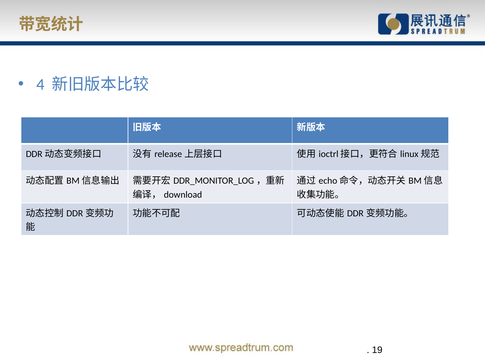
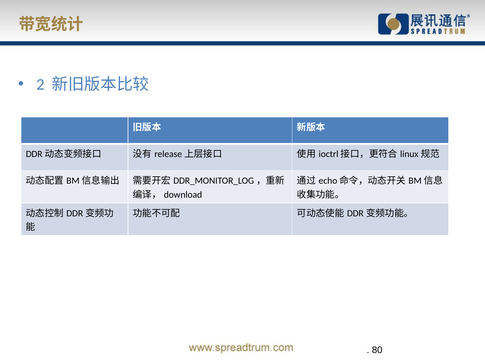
4: 4 -> 2 (40, 84)
19: 19 -> 80 (377, 350)
